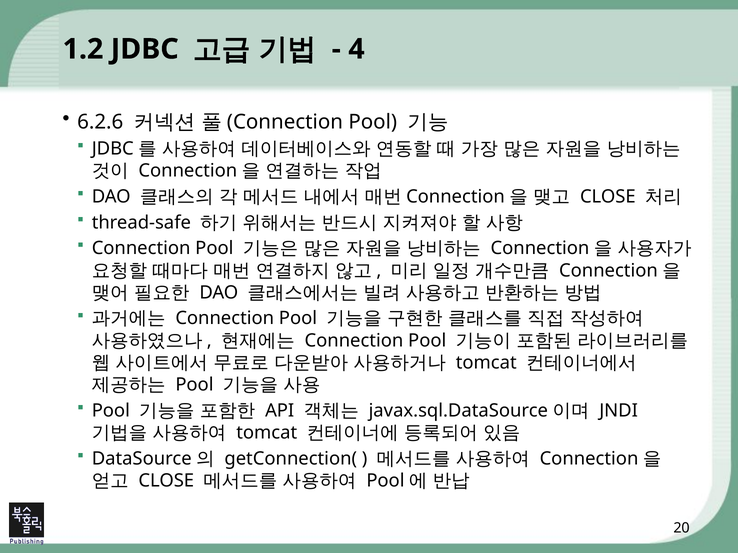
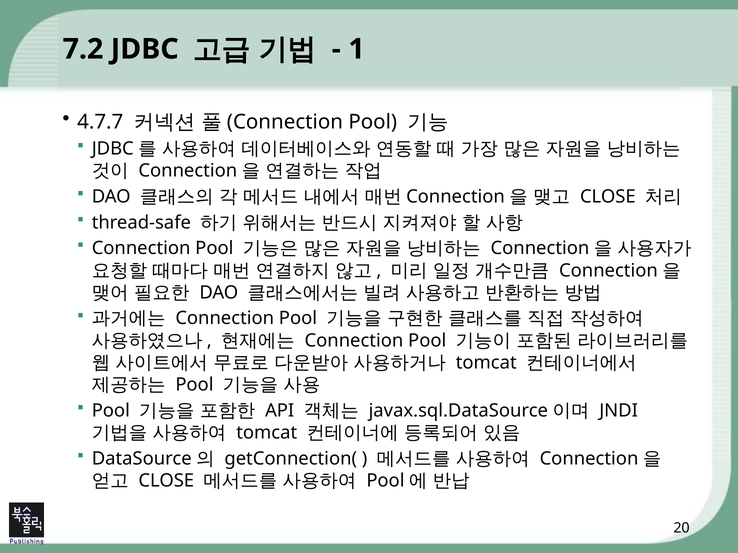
1.2: 1.2 -> 7.2 (83, 49)
4: 4 -> 1 (356, 49)
6.2.6: 6.2.6 -> 4.7.7 (100, 122)
